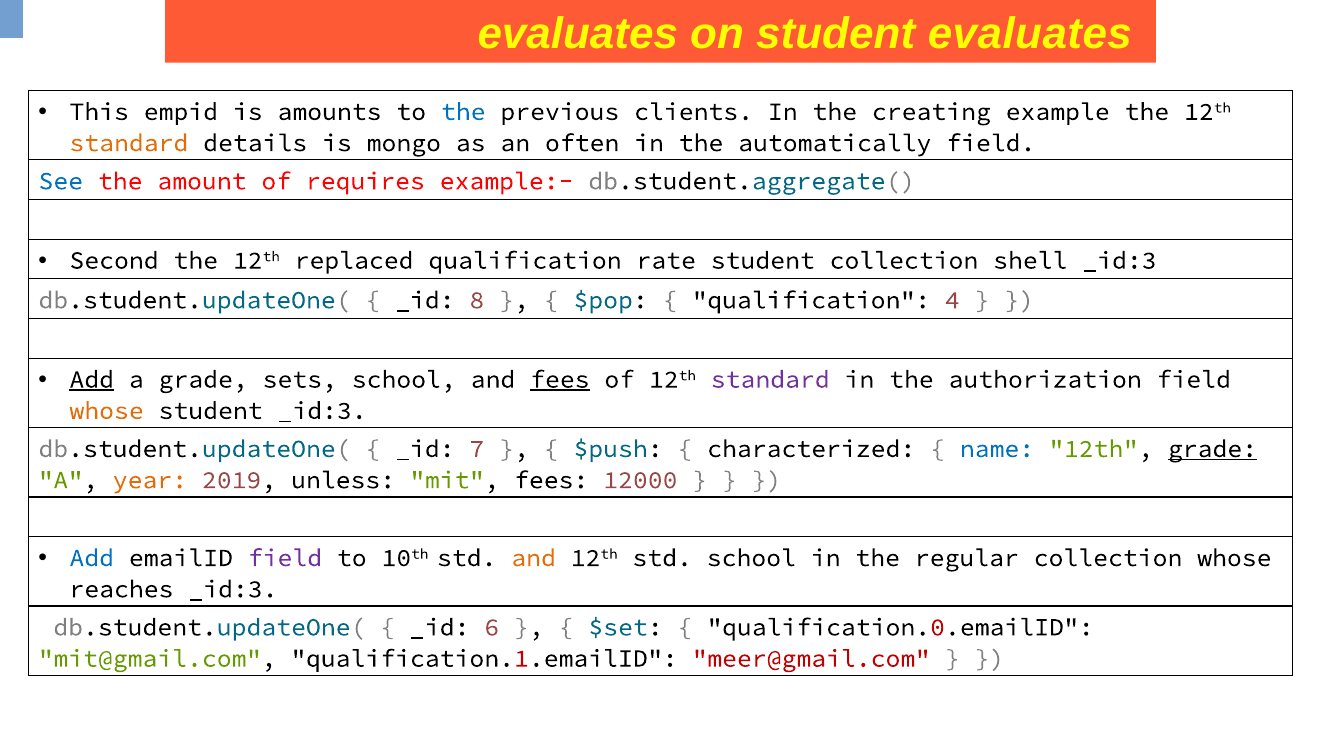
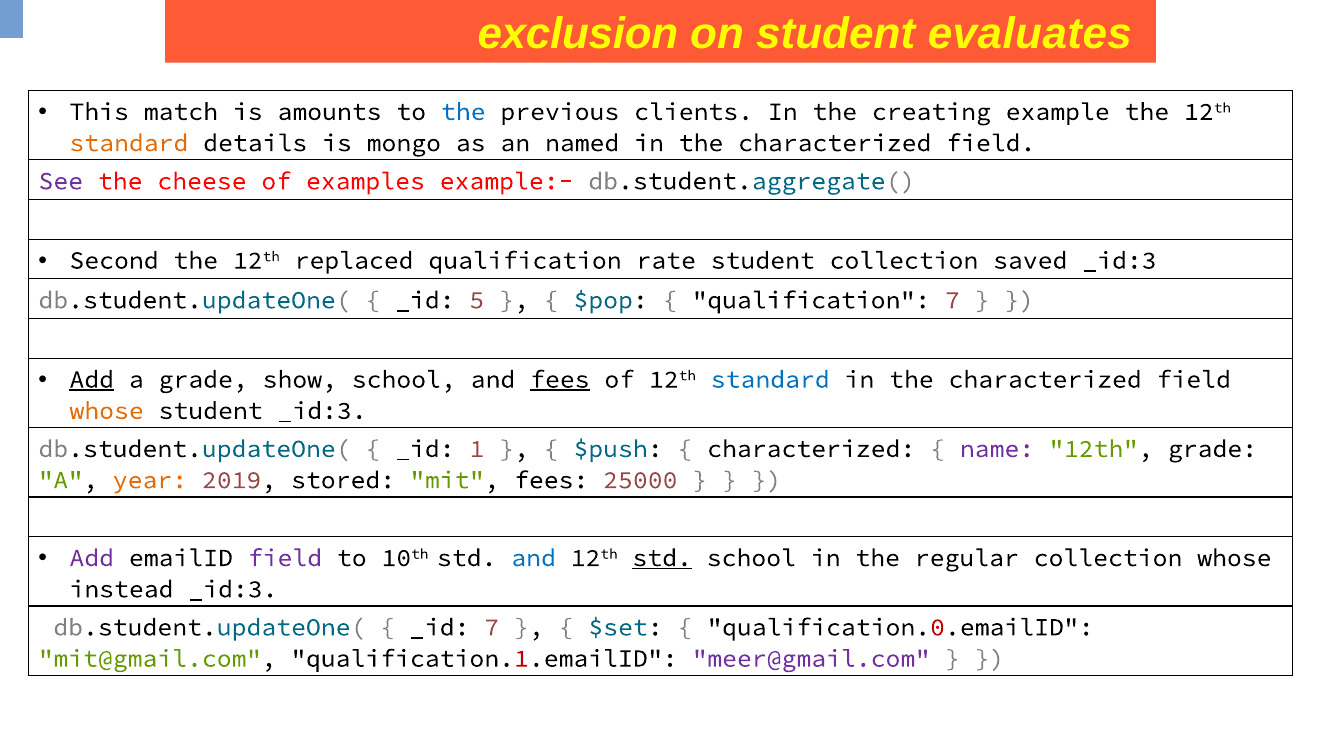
evaluates: evaluates -> exclusion (578, 34)
empid: empid -> match (181, 112)
often: often -> named (582, 143)
automatically: automatically -> characterized (835, 143)
See colour: blue -> purple (61, 181)
amount: amount -> cheese (202, 181)
requires: requires -> examples (365, 181)
shell: shell -> saved (1030, 260)
8: 8 -> 5 (477, 300)
qualification 4: 4 -> 7 (952, 300)
sets: sets -> show (300, 379)
standard colour: purple -> blue (770, 379)
authorization: authorization -> characterized (1045, 379)
7: 7 -> 1 (477, 449)
name colour: blue -> purple (997, 449)
grade underline: present -> none (1212, 449)
unless: unless -> stored (343, 480)
12000: 12000 -> 25000 (640, 480)
Add colour: blue -> purple (92, 558)
and colour: orange -> blue (534, 558)
std underline: none -> present (662, 558)
reaches: reaches -> instead (121, 589)
6: 6 -> 7 (492, 627)
meer@gmail.com colour: red -> purple (811, 659)
